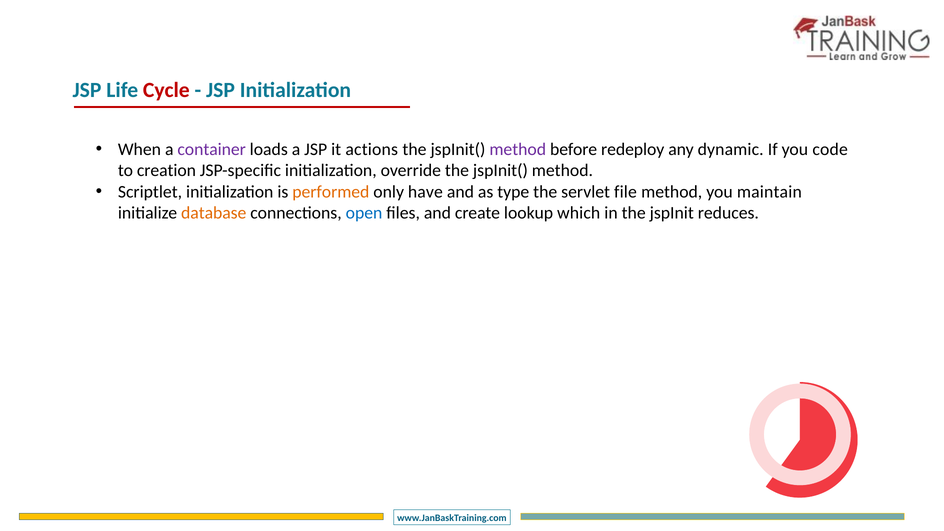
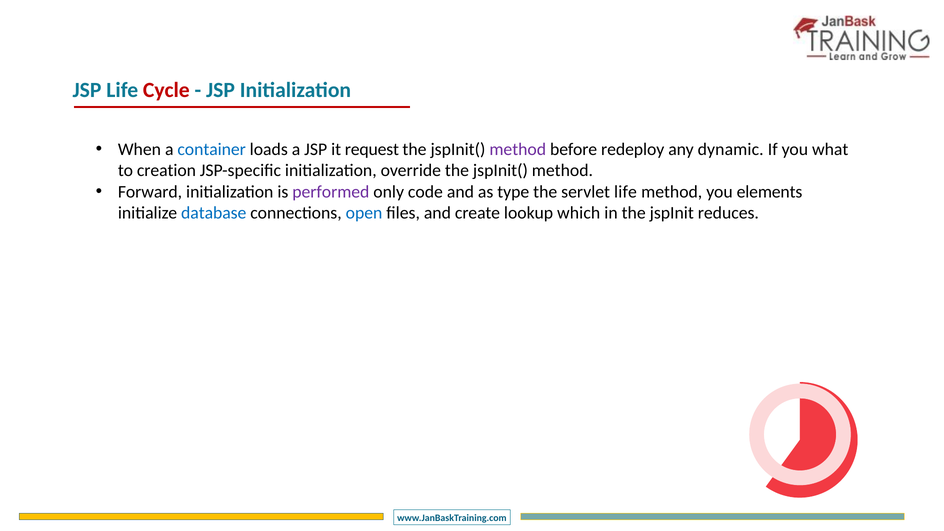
container colour: purple -> blue (212, 149)
actions: actions -> request (372, 149)
code: code -> what (830, 149)
Scriptlet: Scriptlet -> Forward (150, 192)
performed colour: orange -> purple (331, 192)
have: have -> code (425, 192)
servlet file: file -> life (625, 192)
maintain: maintain -> elements (770, 192)
database colour: orange -> blue (214, 213)
